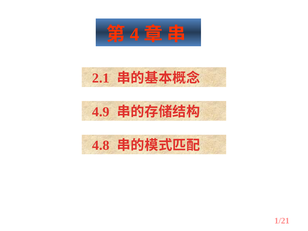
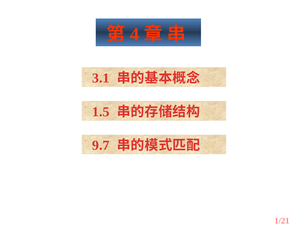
2.1: 2.1 -> 3.1 (101, 78)
4.9: 4.9 -> 1.5 (101, 112)
4.8: 4.8 -> 9.7 (101, 145)
